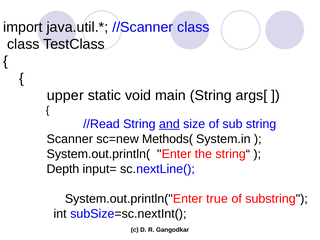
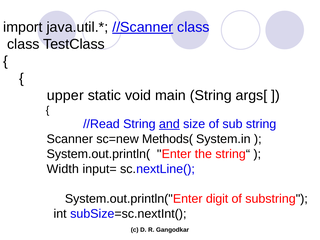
//Scanner underline: none -> present (143, 27)
Depth: Depth -> Width (63, 169)
true: true -> digit (217, 199)
